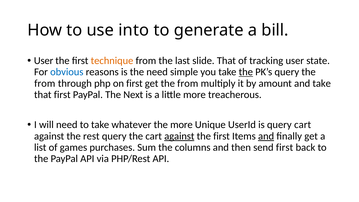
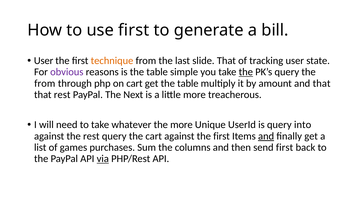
use into: into -> first (134, 30)
obvious colour: blue -> purple (67, 72)
is the need: need -> table (157, 72)
on first: first -> cart (134, 83)
get the from: from -> table (188, 83)
and take: take -> that (322, 83)
that first: first -> rest (62, 95)
query cart: cart -> into (303, 125)
against underline: present -> none (179, 136)
via underline: none -> present (103, 159)
